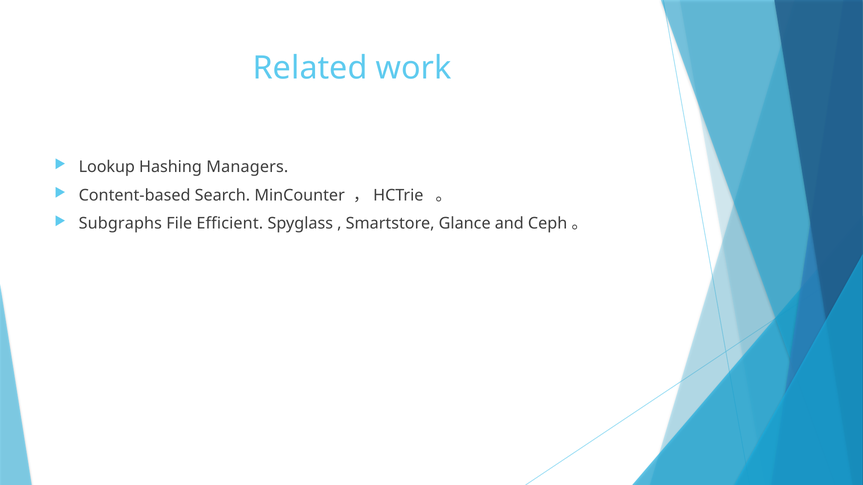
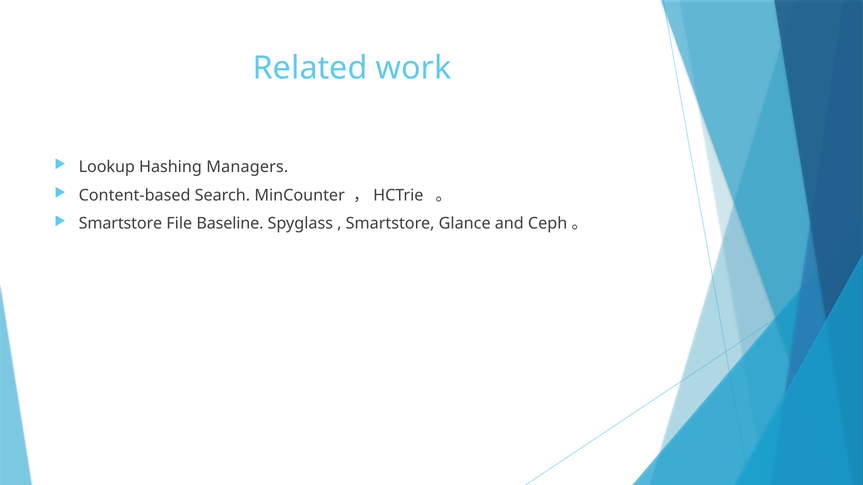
Subgraphs: Subgraphs -> Smartstore (120, 224)
Efficient: Efficient -> Baseline (230, 224)
